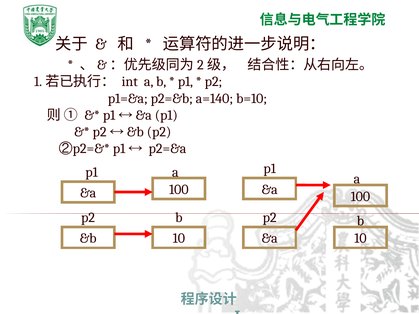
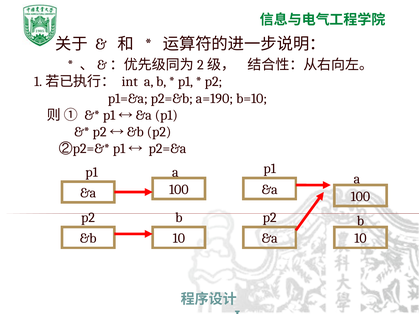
a=140: a=140 -> a=190 (214, 98)
